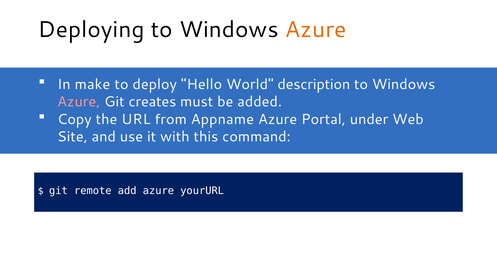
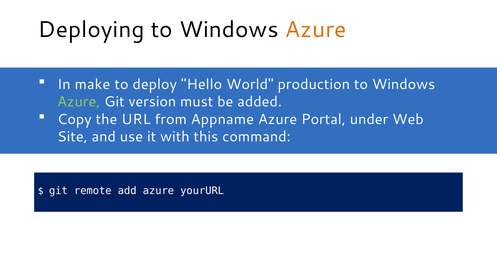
description: description -> production (314, 84)
Azure colour: pink -> light green (79, 102)
creates: creates -> version (152, 102)
